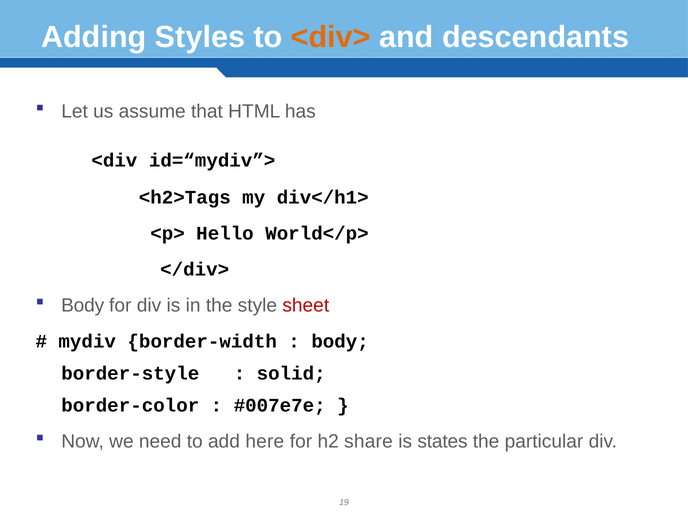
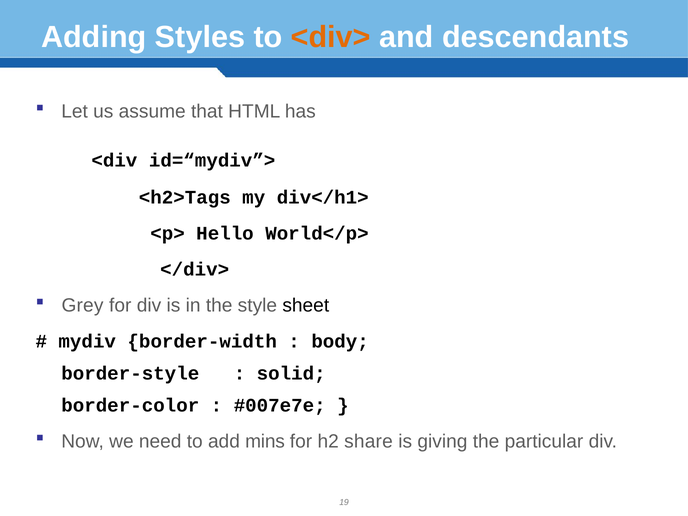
Body: Body -> Grey (83, 305)
sheet colour: red -> black (306, 305)
here: here -> mins (265, 441)
states: states -> giving (442, 441)
